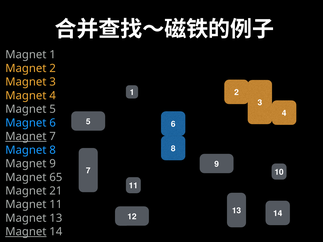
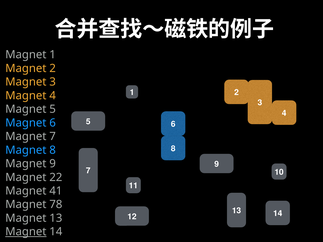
Magnet underline: present -> none (26, 137)
65: 65 -> 22 (56, 177)
21: 21 -> 41 (56, 191)
Magnet 11: 11 -> 78 (56, 205)
